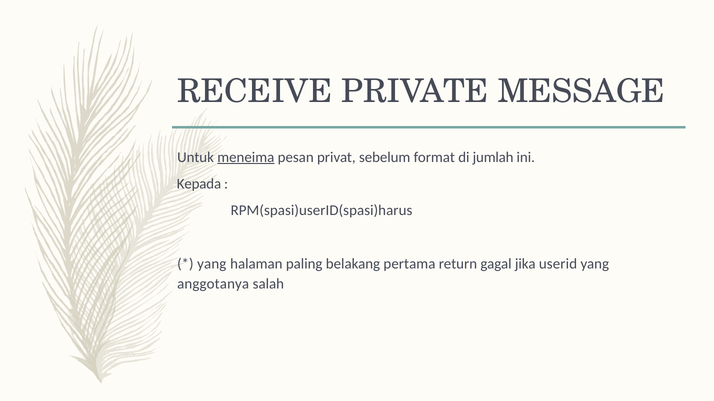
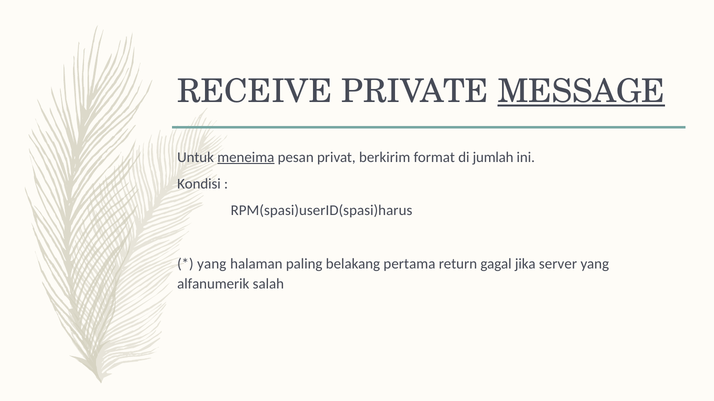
MESSAGE underline: none -> present (581, 92)
sebelum: sebelum -> berkirim (385, 157)
Kepada: Kepada -> Kondisi (199, 184)
userid: userid -> server (558, 264)
anggotanya: anggotanya -> alfanumerik (213, 284)
